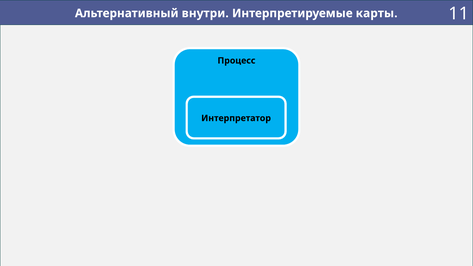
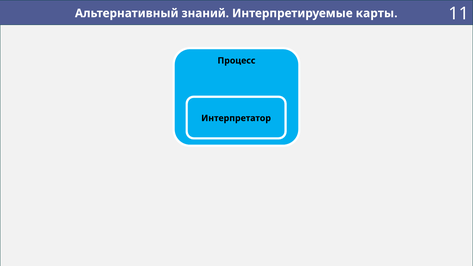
внутри: внутри -> знаний (205, 13)
